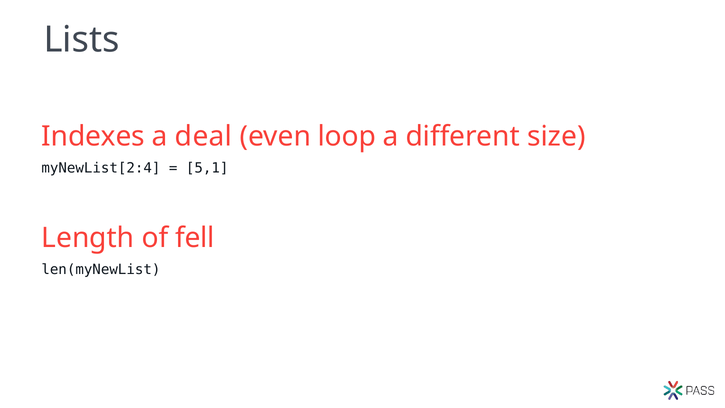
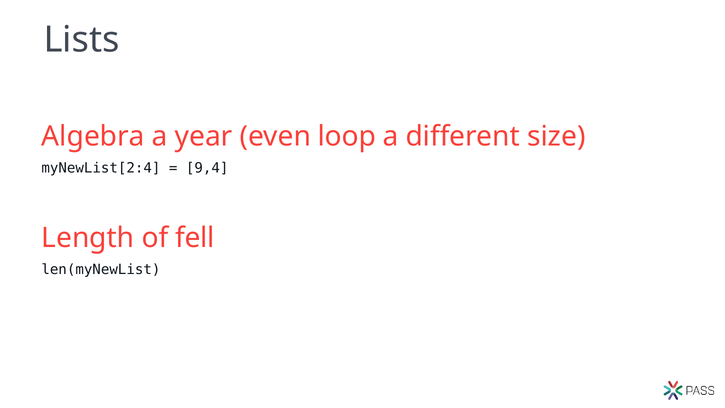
Indexes: Indexes -> Algebra (93, 136)
deal: deal -> year (204, 136)
5,1: 5,1 -> 9,4 (207, 168)
